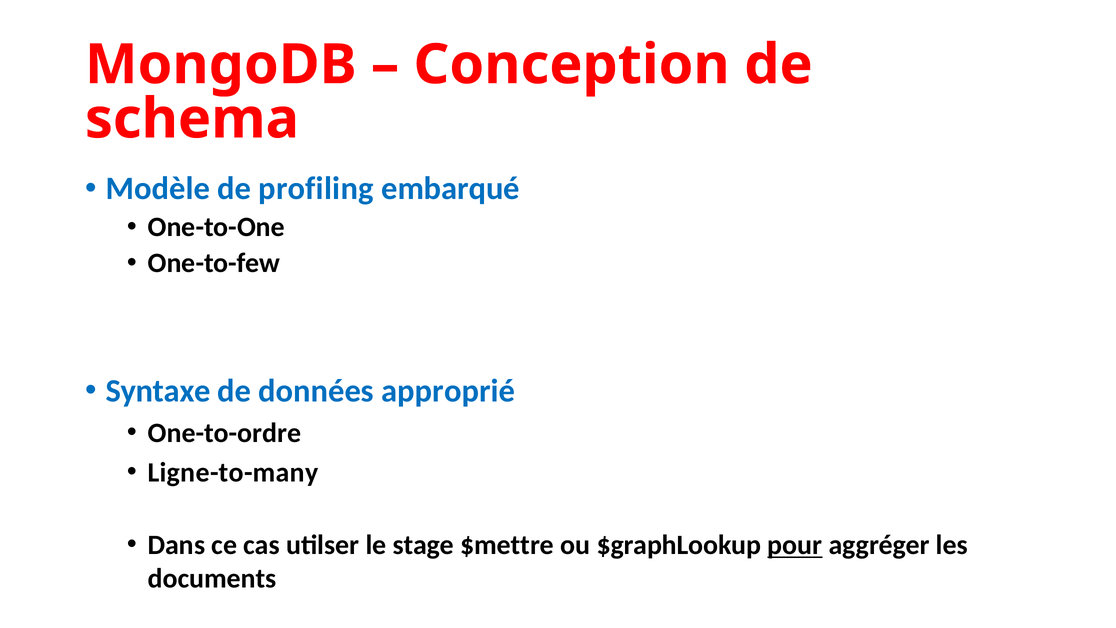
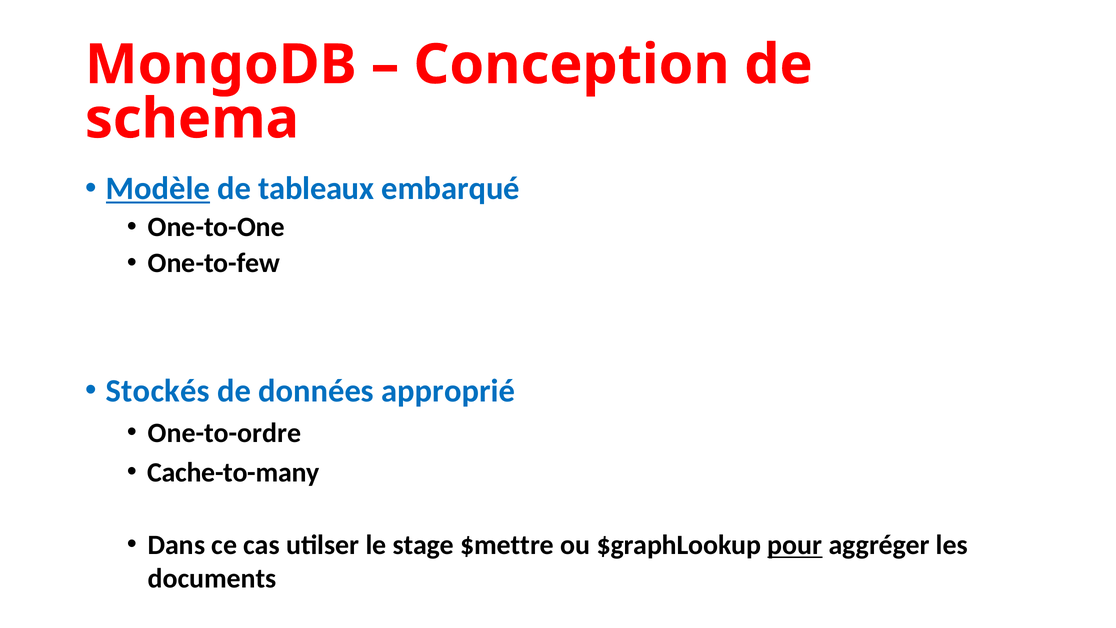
Modèle underline: none -> present (158, 189)
profiling: profiling -> tableaux (316, 189)
Syntaxe: Syntaxe -> Stockés (158, 391)
Ligne-to-many: Ligne-to-many -> Cache-to-many (233, 472)
